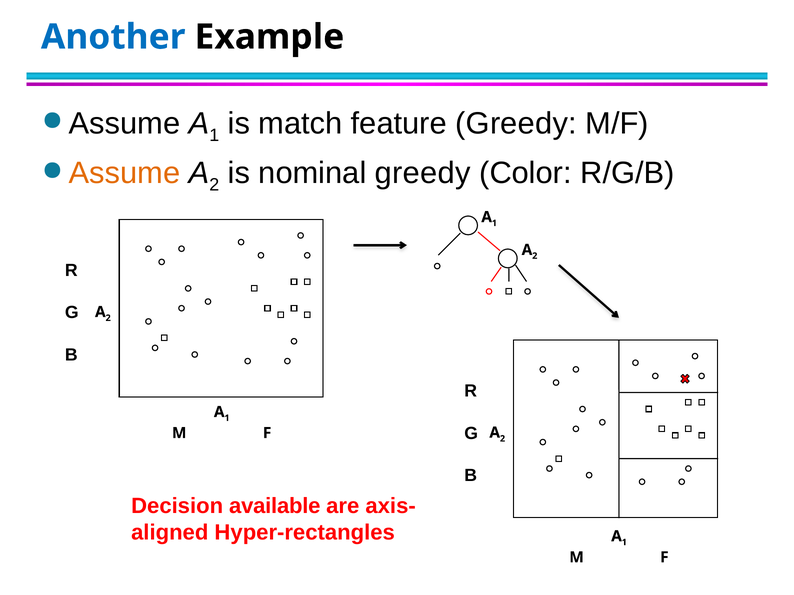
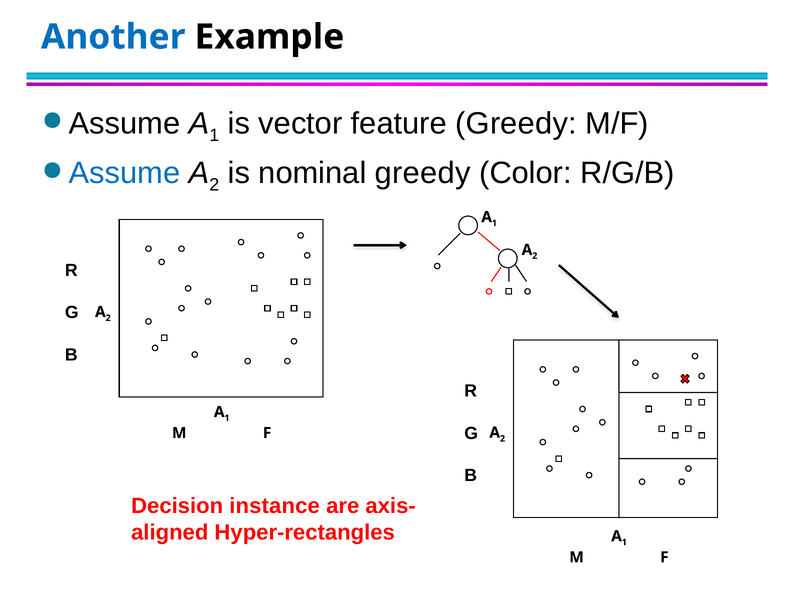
match: match -> vector (300, 124)
Assume colour: orange -> blue (125, 173)
available: available -> instance (275, 506)
